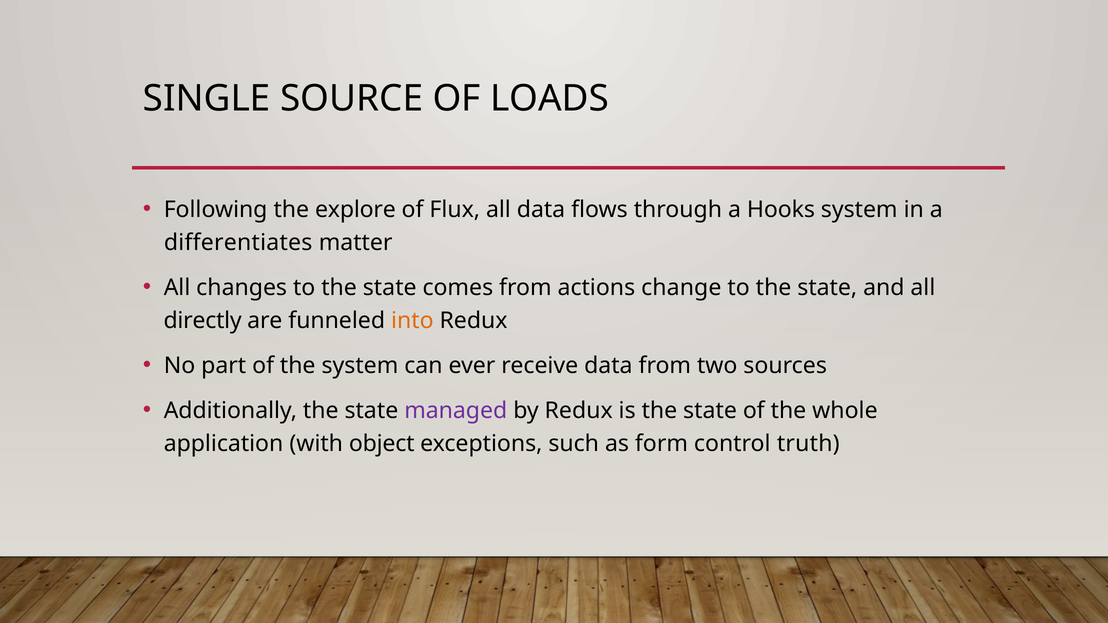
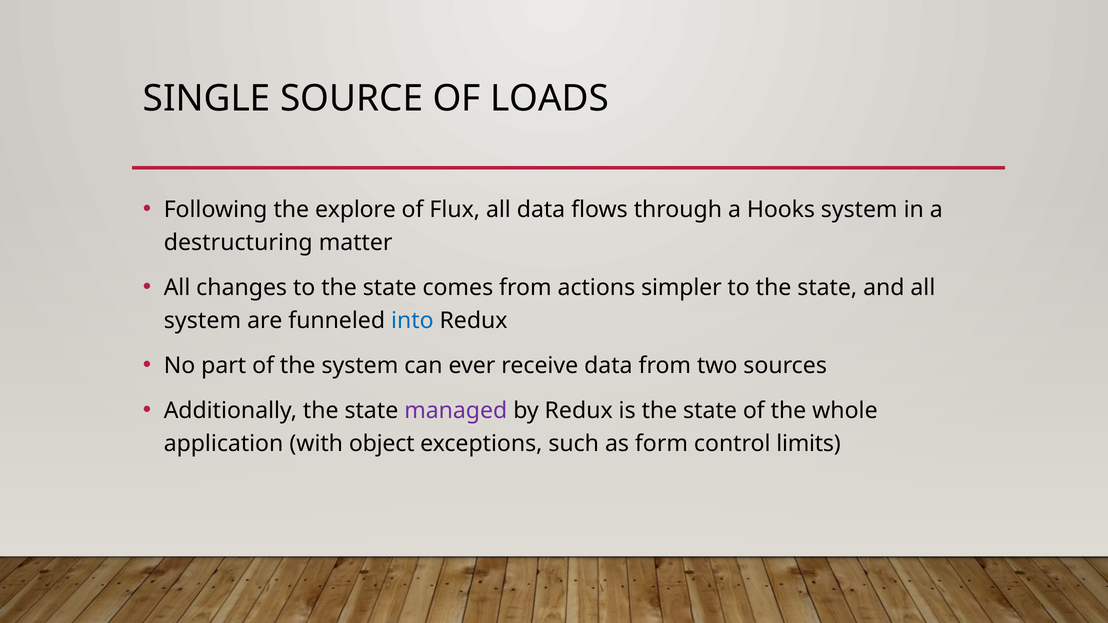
differentiates: differentiates -> destructuring (238, 243)
change: change -> simpler (681, 288)
directly: directly -> system (202, 321)
into colour: orange -> blue (412, 321)
truth: truth -> limits (809, 444)
